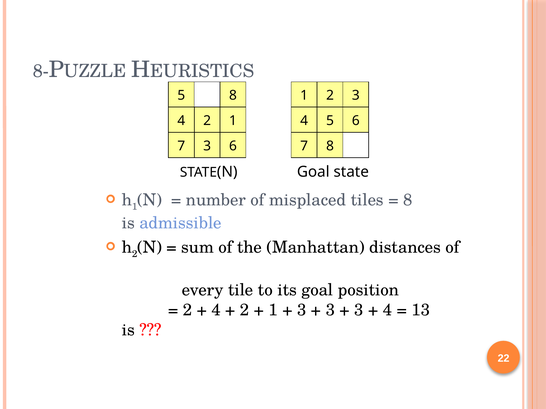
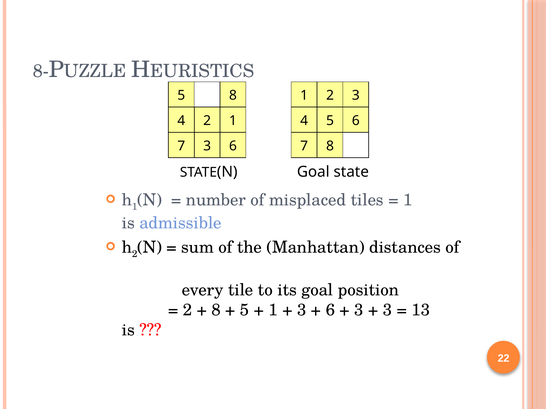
8: 8 -> 1 (408, 200)
4: 4 -> 8 (216, 311)
2: 2 -> 5 (245, 311)
3: 3 -> 6 (330, 311)
4: 4 -> 3 (388, 311)
